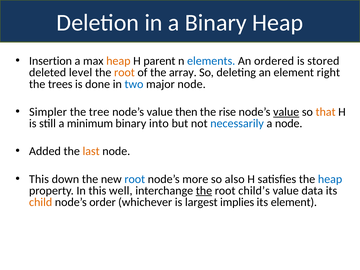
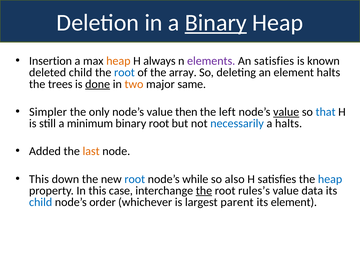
Binary underline: none -> present (216, 23)
parent: parent -> always (159, 61)
elements colour: blue -> purple (211, 61)
An ordered: ordered -> satisfies (274, 61)
stored: stored -> known (323, 61)
deleted level: level -> child (81, 73)
root colour: orange -> blue (124, 73)
element right: right -> halts (328, 73)
done underline: none -> present (98, 84)
two colour: blue -> orange (134, 84)
major node: node -> same (192, 84)
tree: tree -> only (99, 112)
rise: rise -> left (227, 112)
that colour: orange -> blue (326, 112)
binary into: into -> root (159, 123)
a node: node -> halts (289, 123)
more: more -> while (195, 179)
well: well -> case (121, 191)
child’s: child’s -> rules’s (254, 191)
child colour: orange -> blue (41, 202)
implies: implies -> parent (237, 202)
